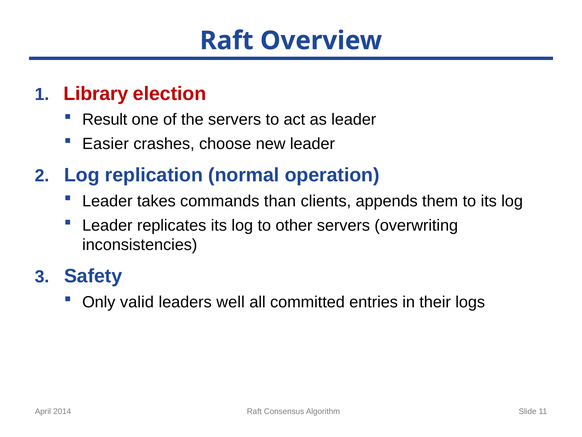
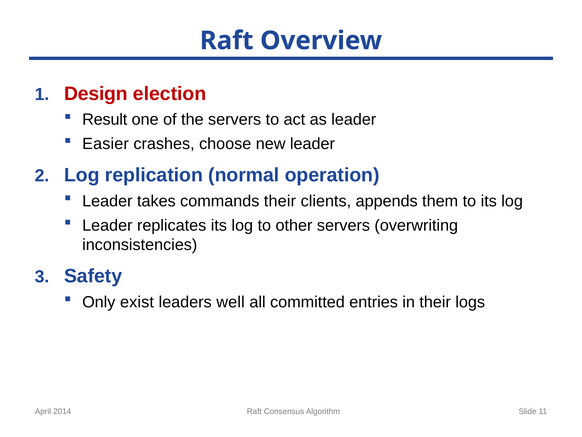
Library: Library -> Design (96, 94)
commands than: than -> their (280, 201)
valid: valid -> exist (137, 302)
